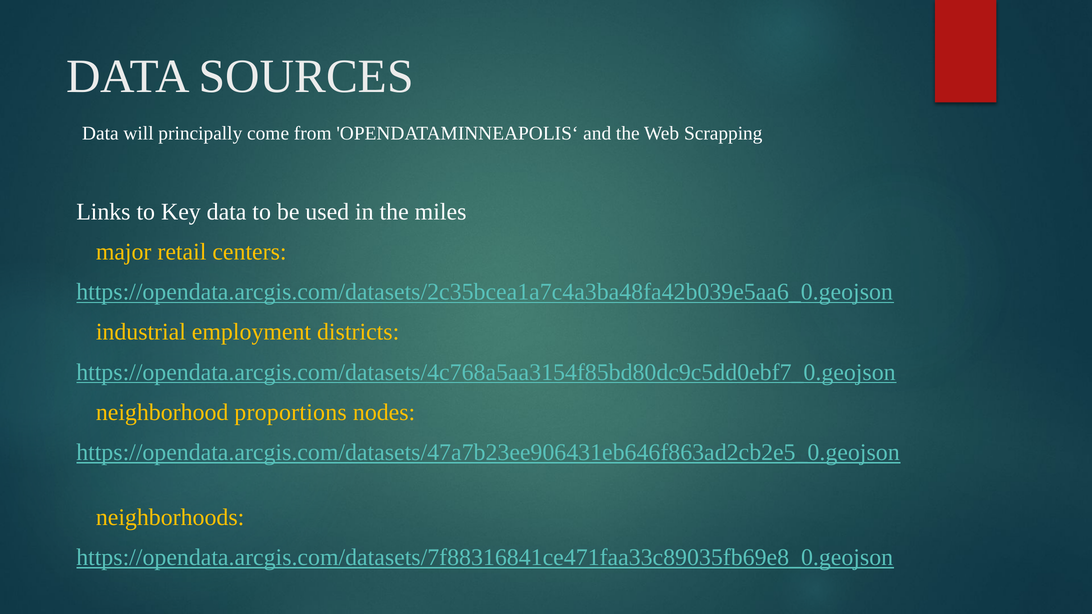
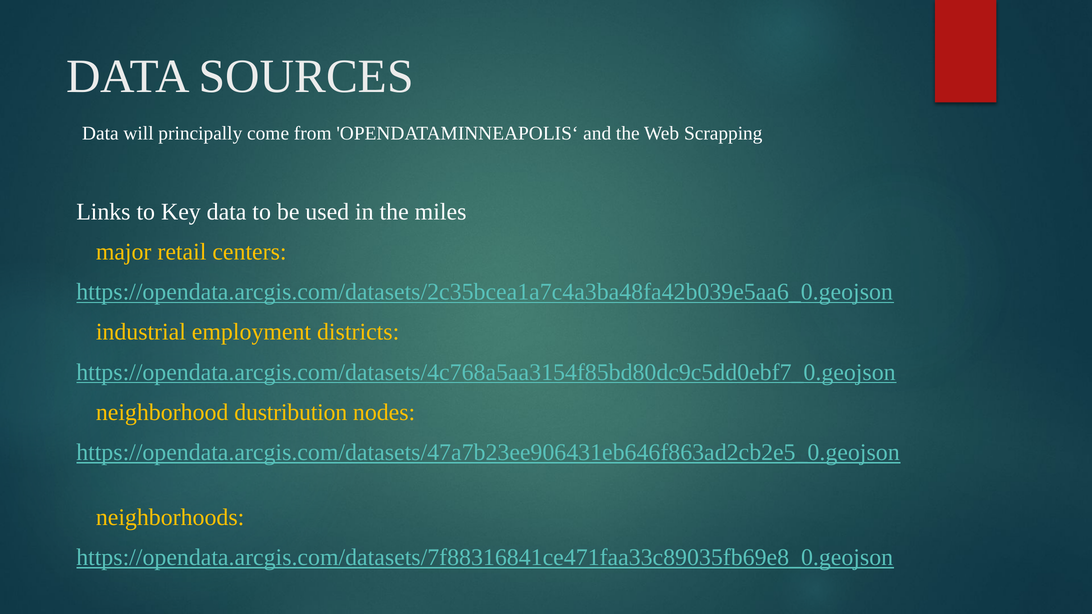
proportions: proportions -> dustribution (291, 412)
